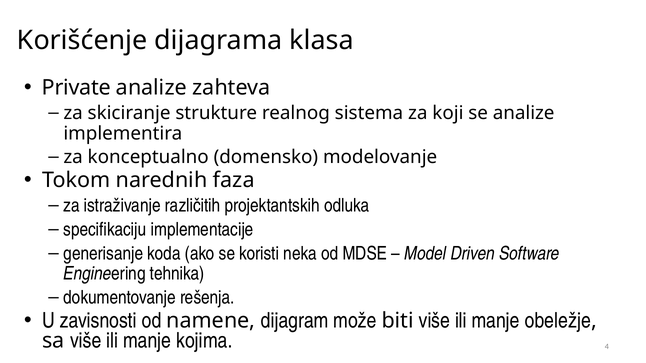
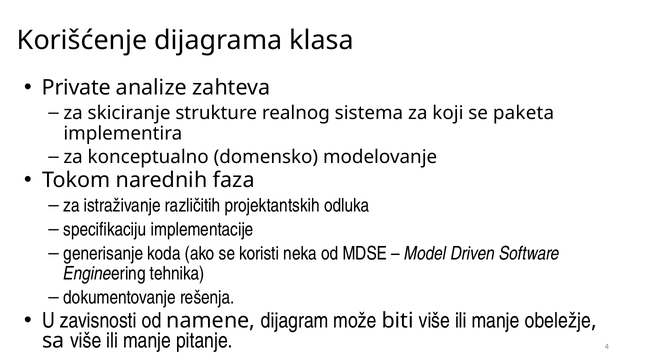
se analize: analize -> paketa (524, 113)
kojima: kojima -> pitanje (204, 341)
